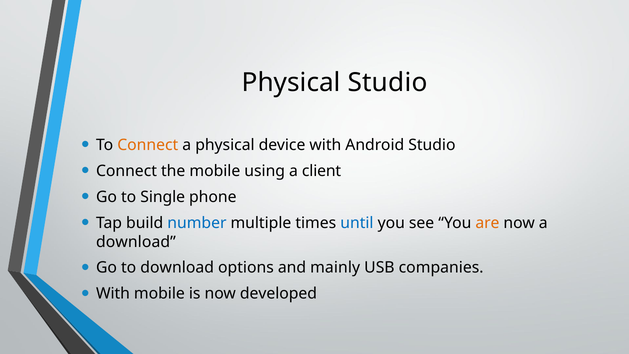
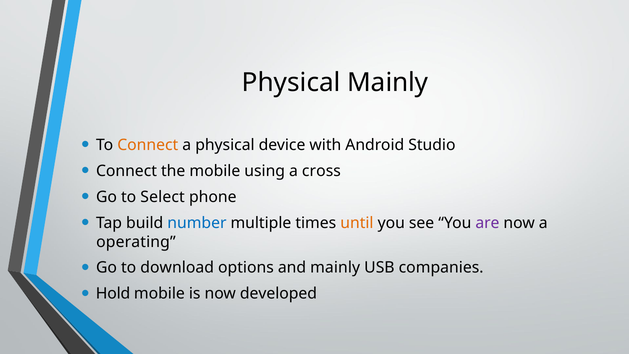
Physical Studio: Studio -> Mainly (388, 82)
client: client -> cross (321, 171)
Single: Single -> Select (163, 197)
until colour: blue -> orange (357, 223)
are colour: orange -> purple (487, 223)
download: download -> operating (136, 242)
With: With -> Hold (113, 294)
